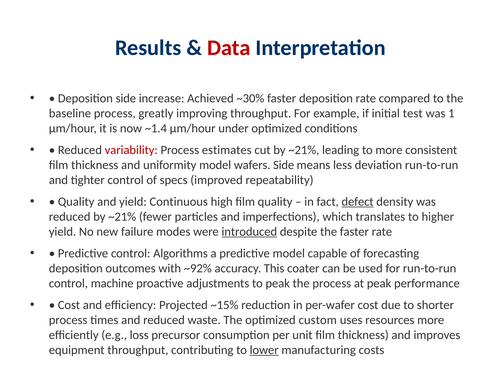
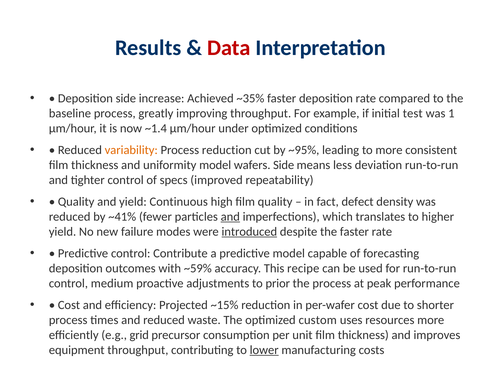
~30%: ~30% -> ~35% (250, 99)
variability colour: red -> orange (131, 150)
Process estimates: estimates -> reduction (227, 150)
cut by ~21%: ~21% -> ~95% (304, 150)
defect underline: present -> none (358, 202)
reduced by ~21%: ~21% -> ~41% (122, 217)
and underline: none -> present (230, 217)
Algorithms: Algorithms -> Contribute (180, 254)
~92%: ~92% -> ~59% (198, 269)
coater: coater -> recipe (303, 269)
machine: machine -> medium (112, 284)
to peak: peak -> prior (278, 284)
loss: loss -> grid (139, 336)
